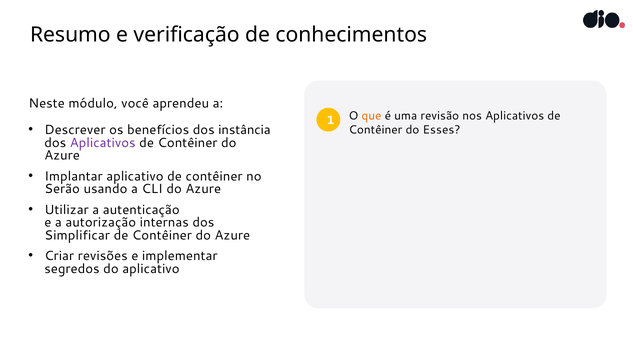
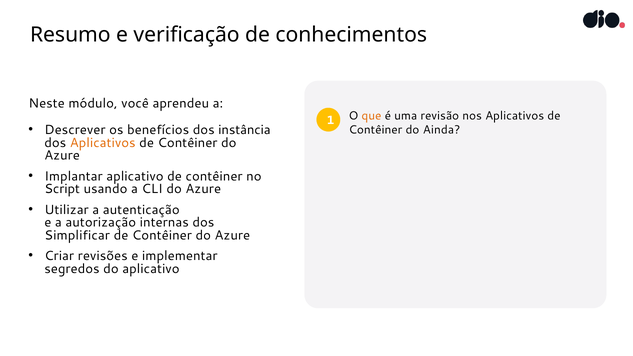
Esses: Esses -> Ainda (442, 130)
Aplicativos colour: purple -> orange (103, 143)
Serão: Serão -> Script (62, 189)
